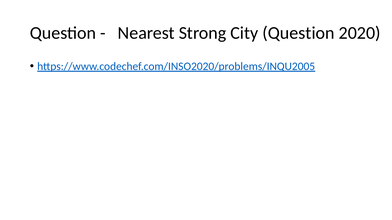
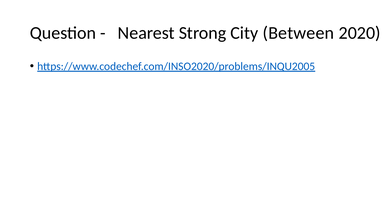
City Question: Question -> Between (298, 33)
